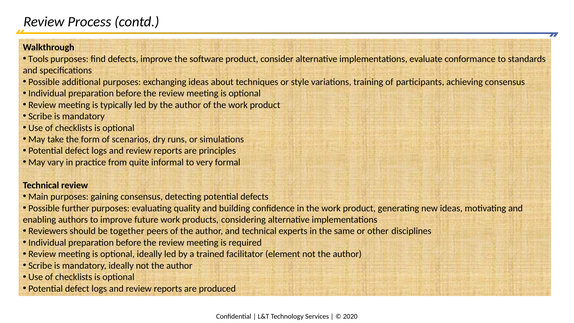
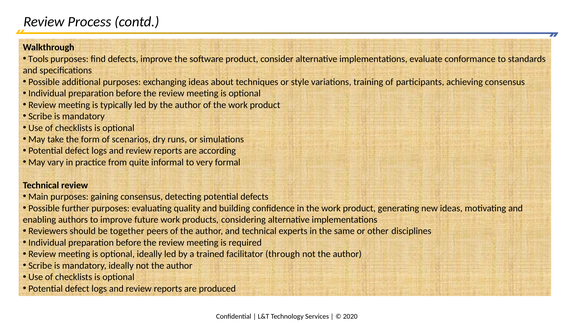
principles: principles -> according (217, 151)
element: element -> through (283, 254)
